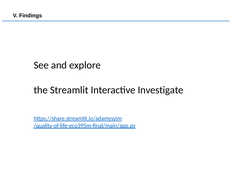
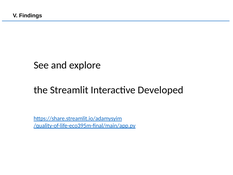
Investigate: Investigate -> Developed (161, 90)
